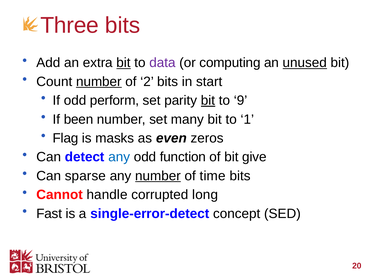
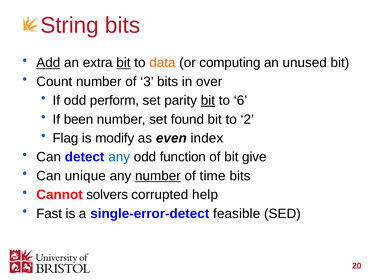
Three: Three -> String (70, 25)
Add underline: none -> present (48, 63)
data colour: purple -> orange (163, 63)
unused underline: present -> none (305, 63)
number underline: present -> none (99, 82)
2: 2 -> 3 (147, 82)
start: start -> over (209, 82)
9: 9 -> 6 (241, 100)
many: many -> found (187, 119)
1: 1 -> 2 (247, 119)
masks: masks -> modify (115, 138)
zeros: zeros -> index (207, 138)
sparse: sparse -> unique (85, 176)
handle: handle -> solvers (107, 195)
long: long -> help (205, 195)
concept: concept -> feasible (237, 213)
